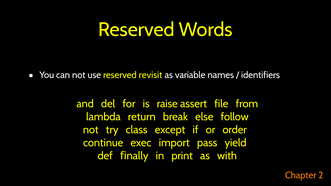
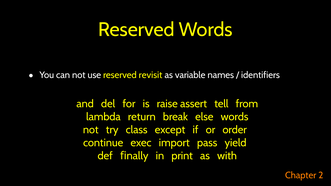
file: file -> tell (221, 104)
else follow: follow -> words (235, 117)
